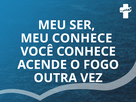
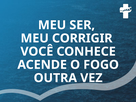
MEU CONHECE: CONHECE -> CORRIGIR (82, 38)
